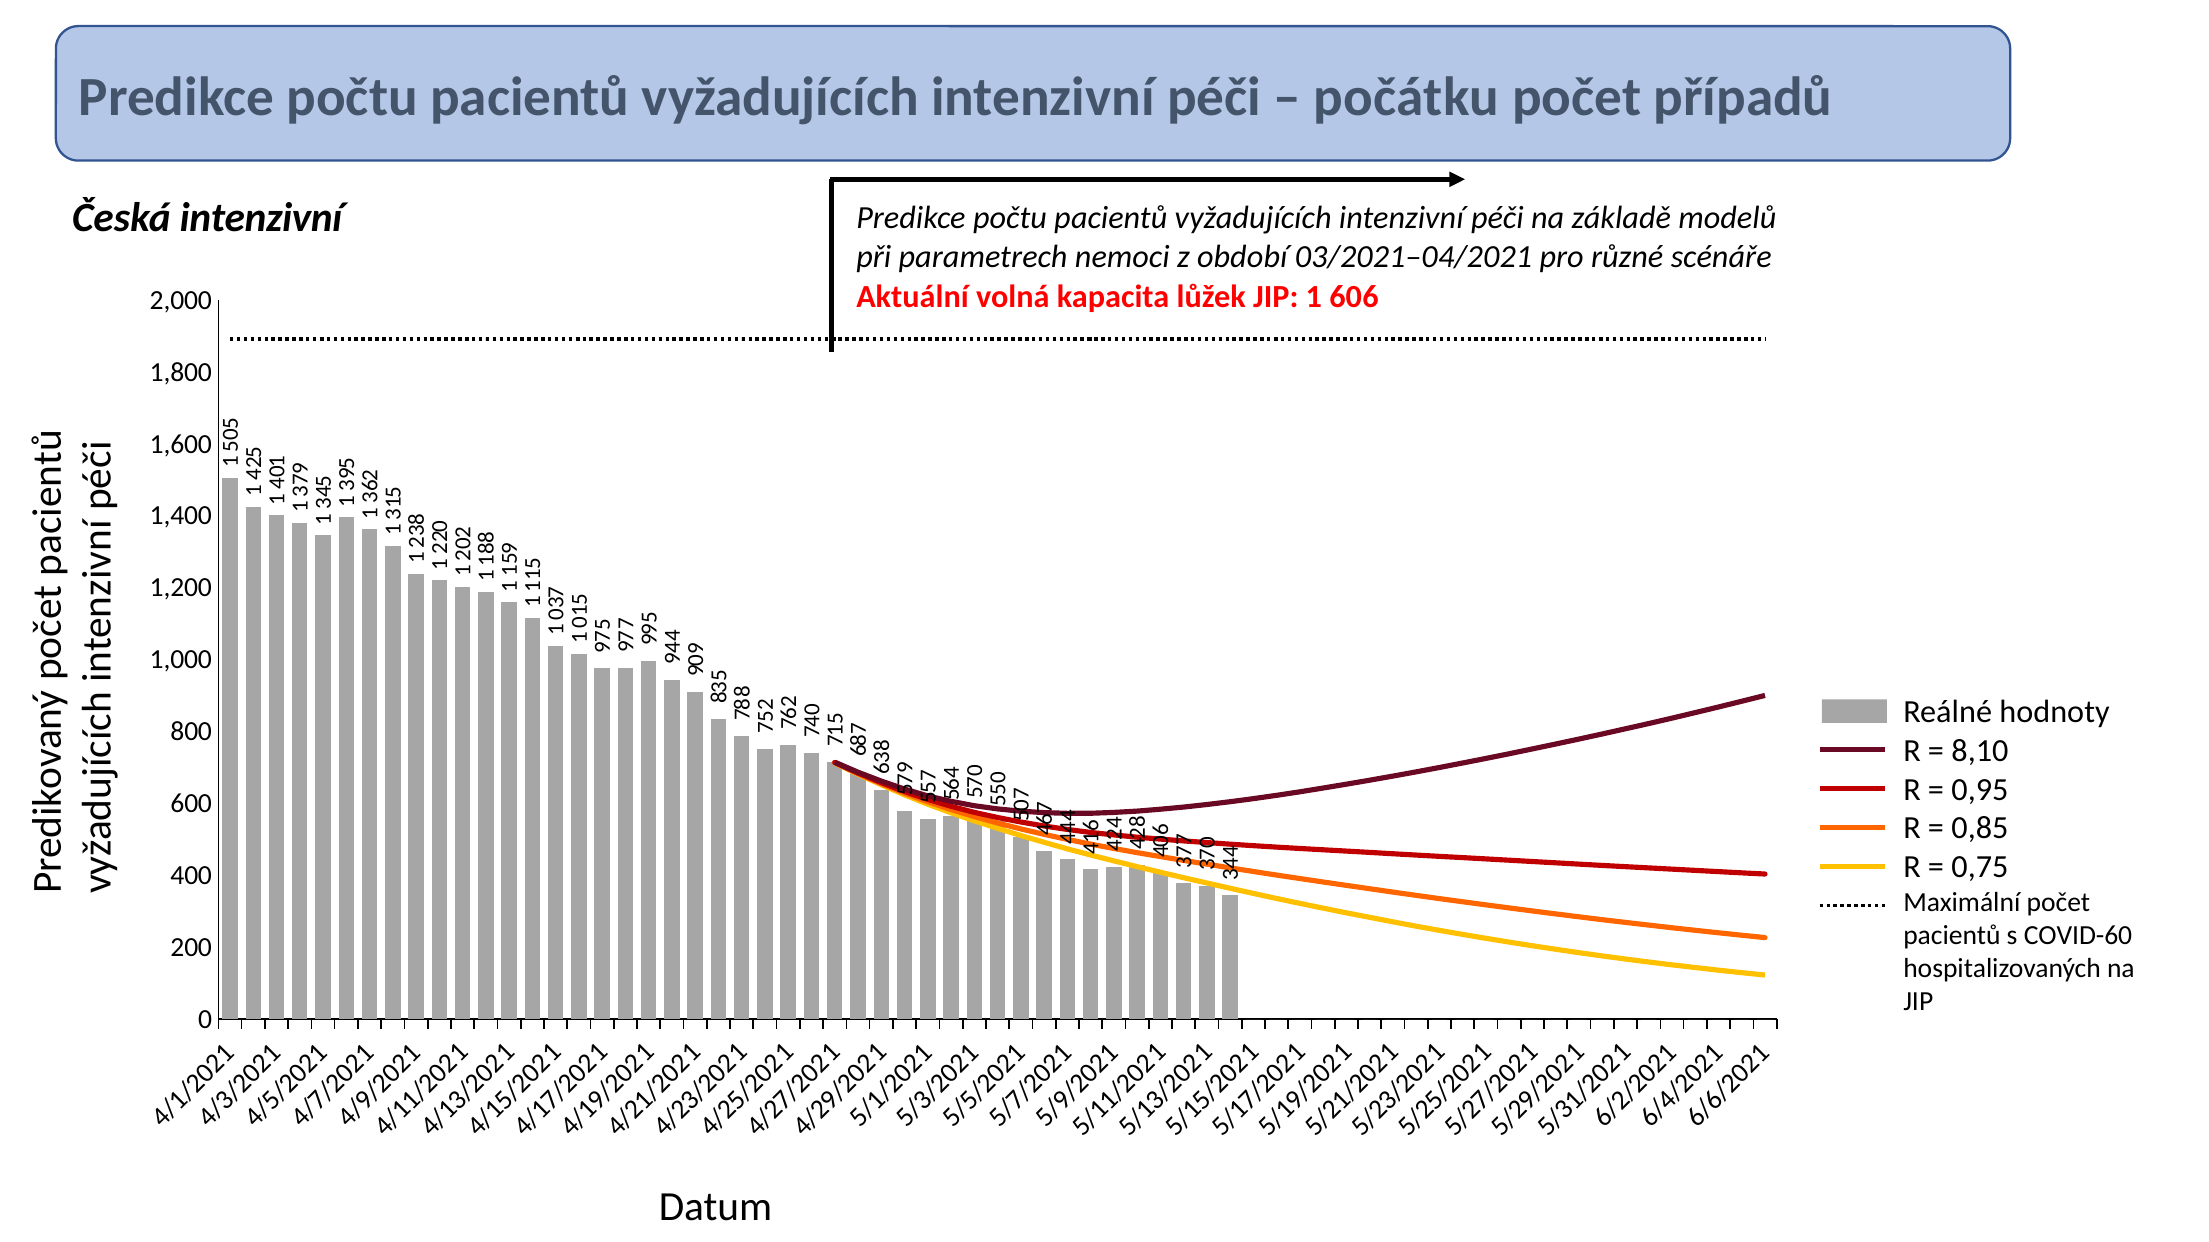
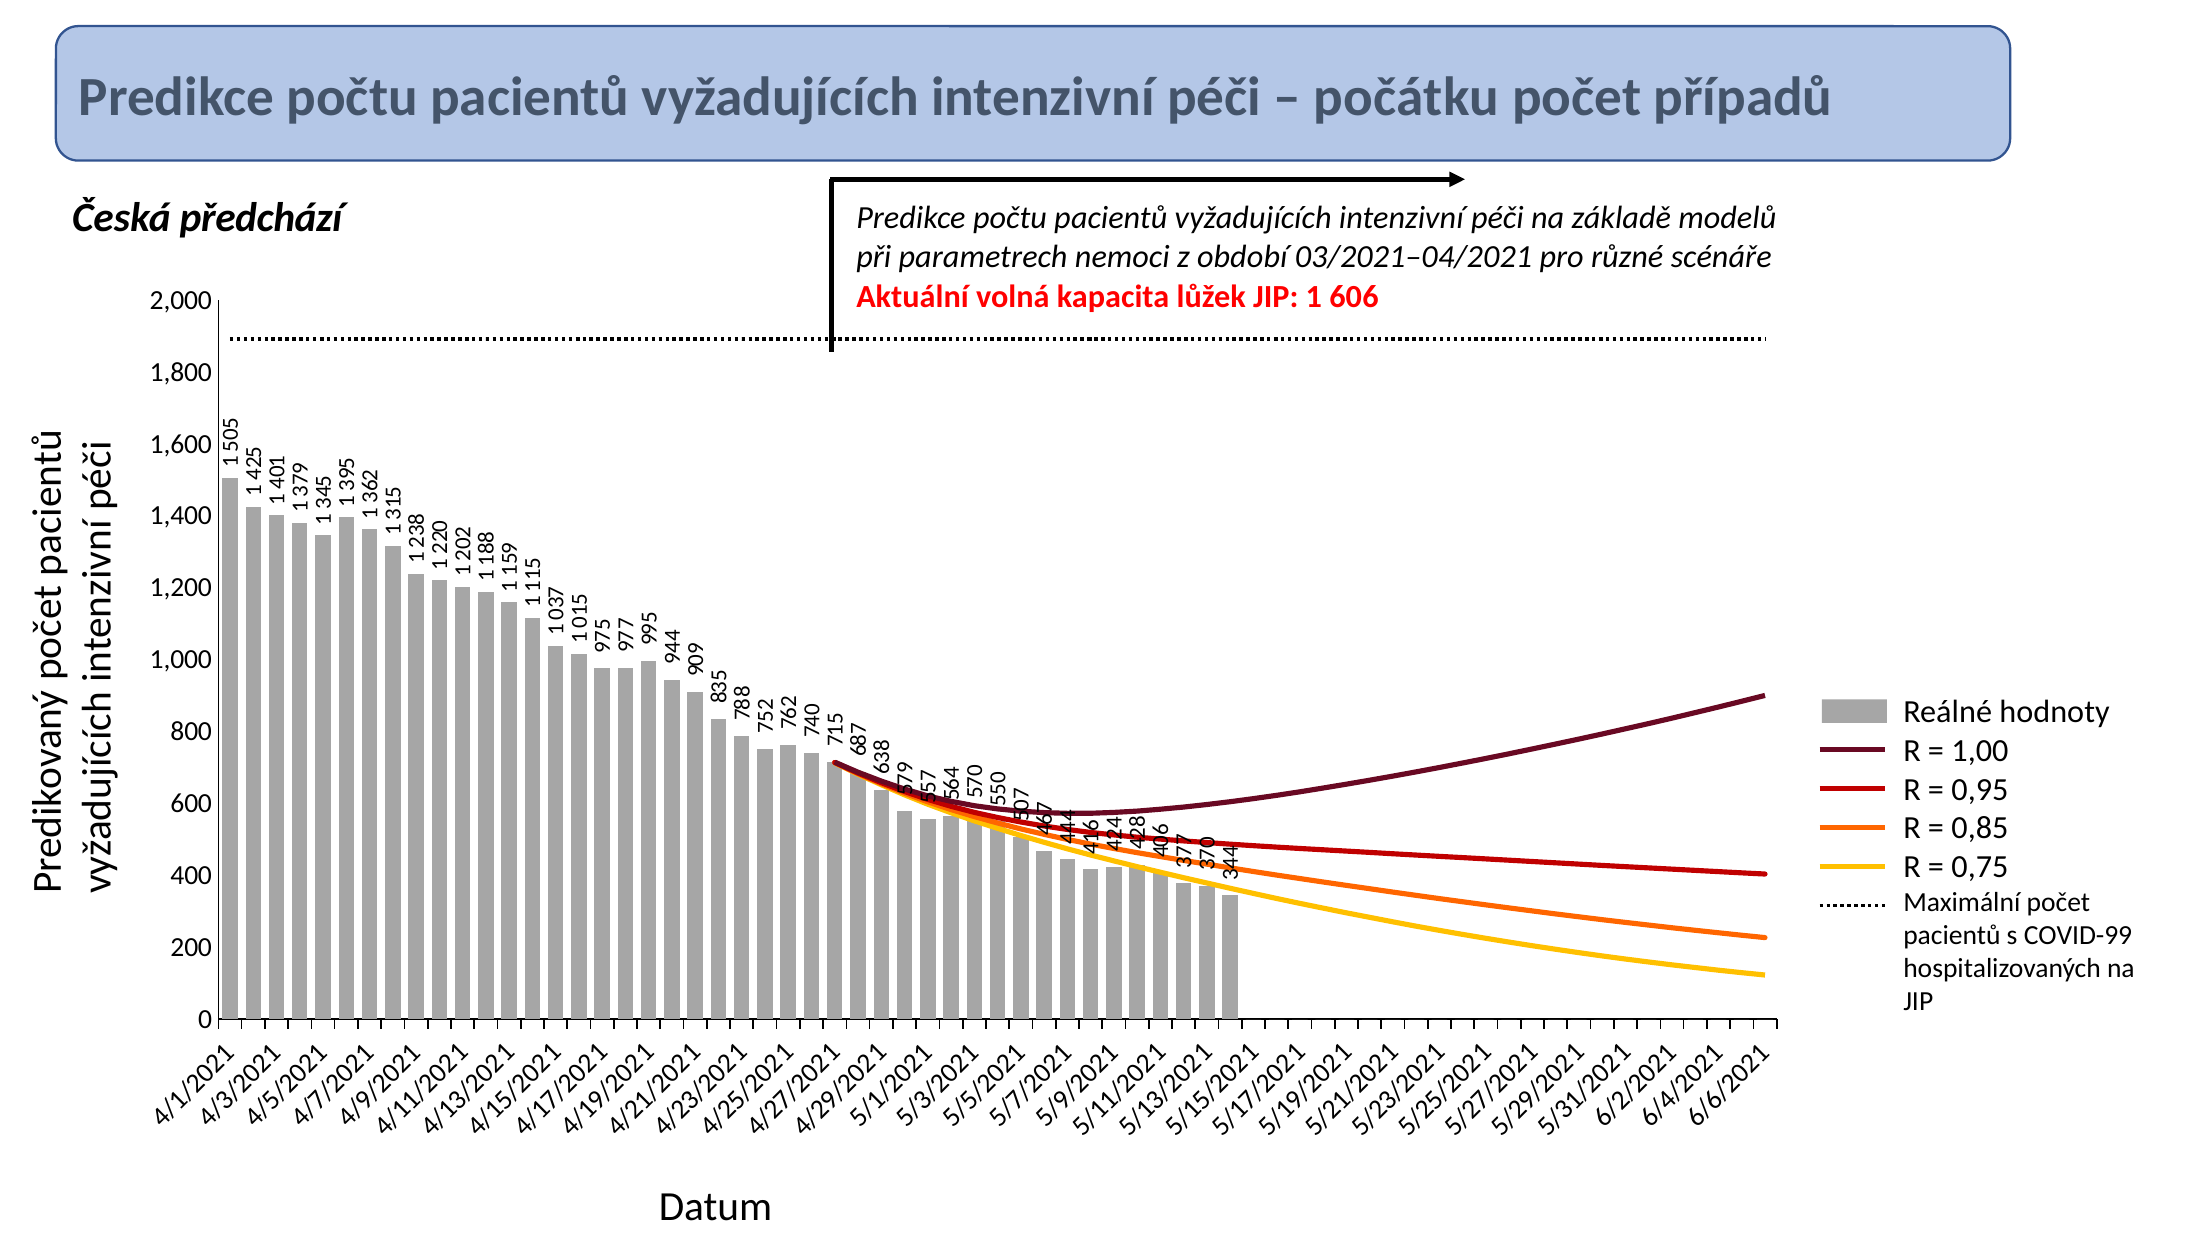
Česká intenzivní: intenzivní -> předchází (261, 218)
8,10: 8,10 -> 1,00 (1980, 751)
COVID-60: COVID-60 -> COVID-99 (2078, 936)
